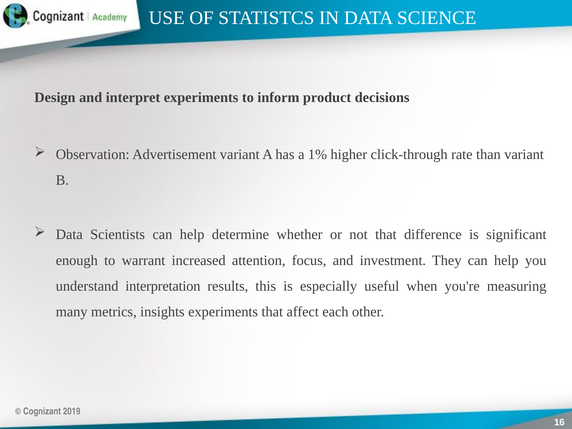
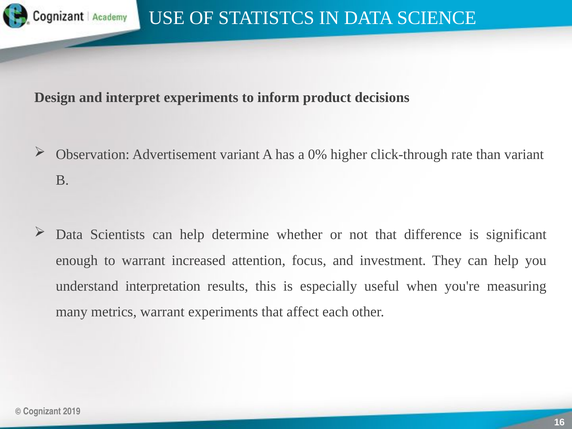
1%: 1% -> 0% (318, 154)
metrics insights: insights -> warrant (162, 312)
